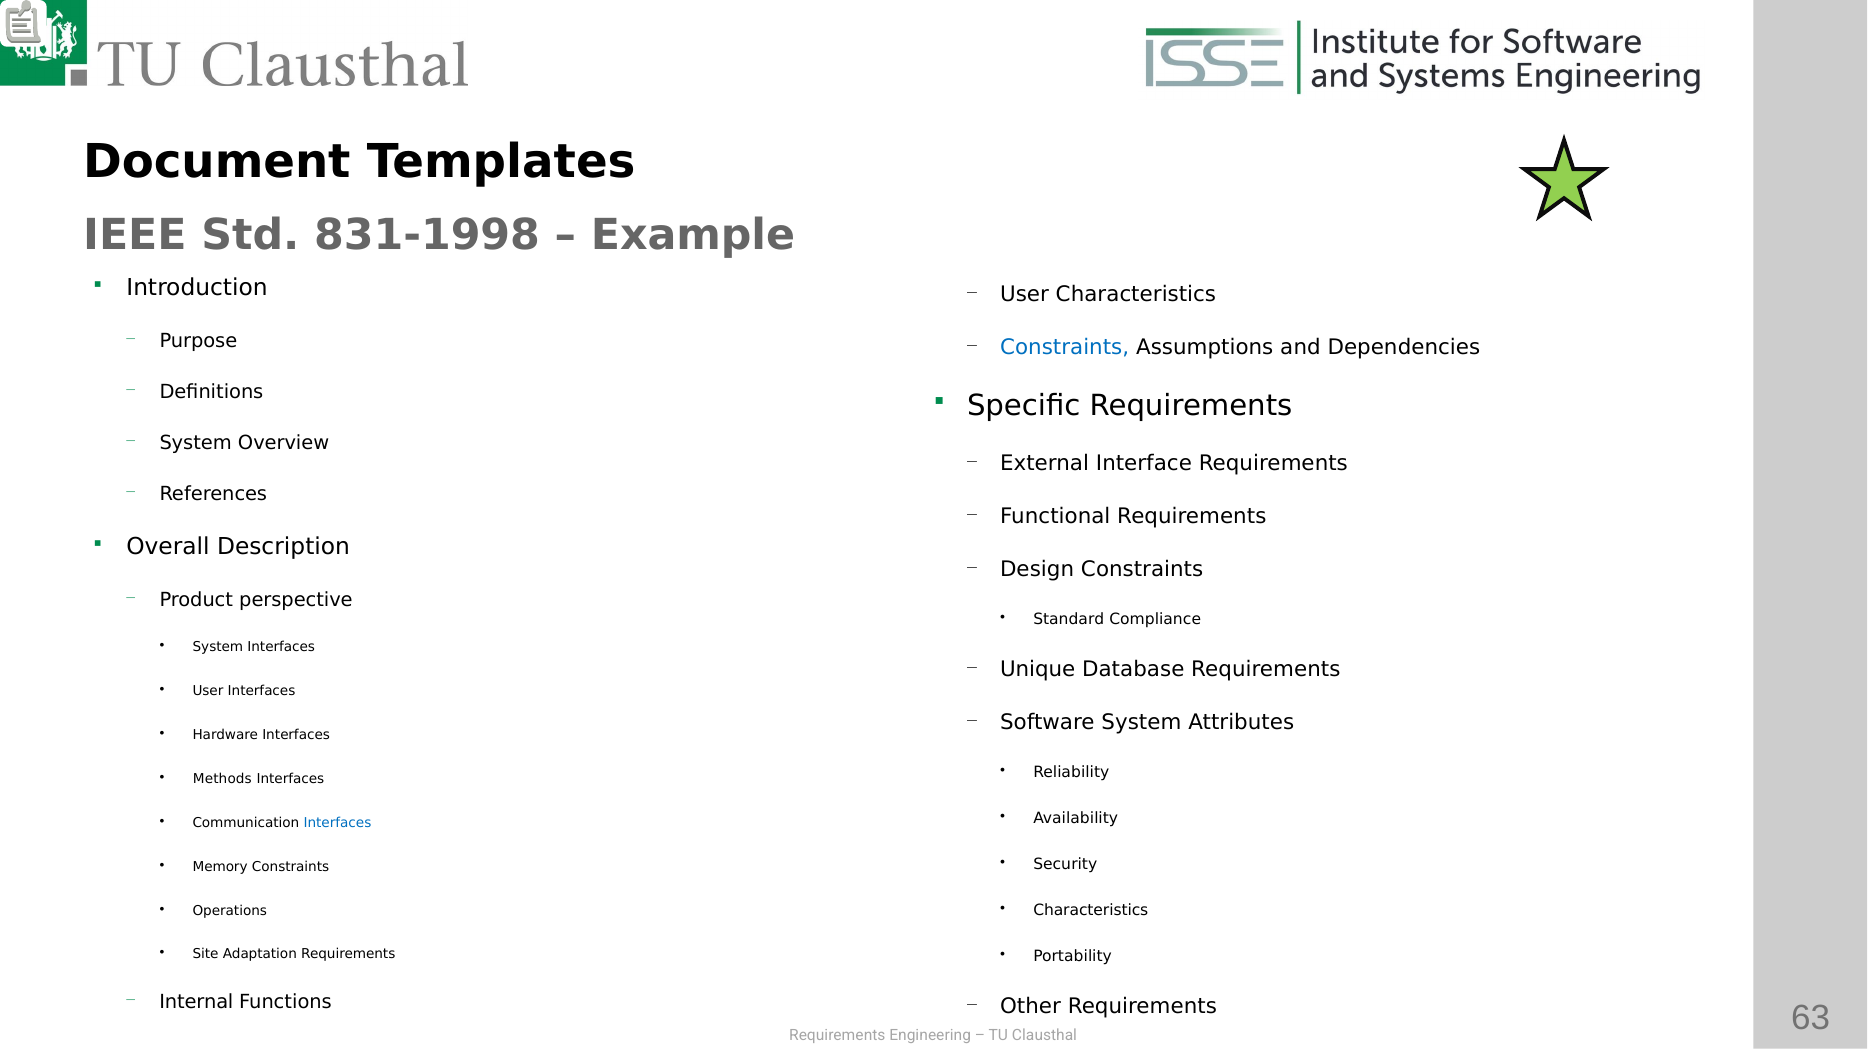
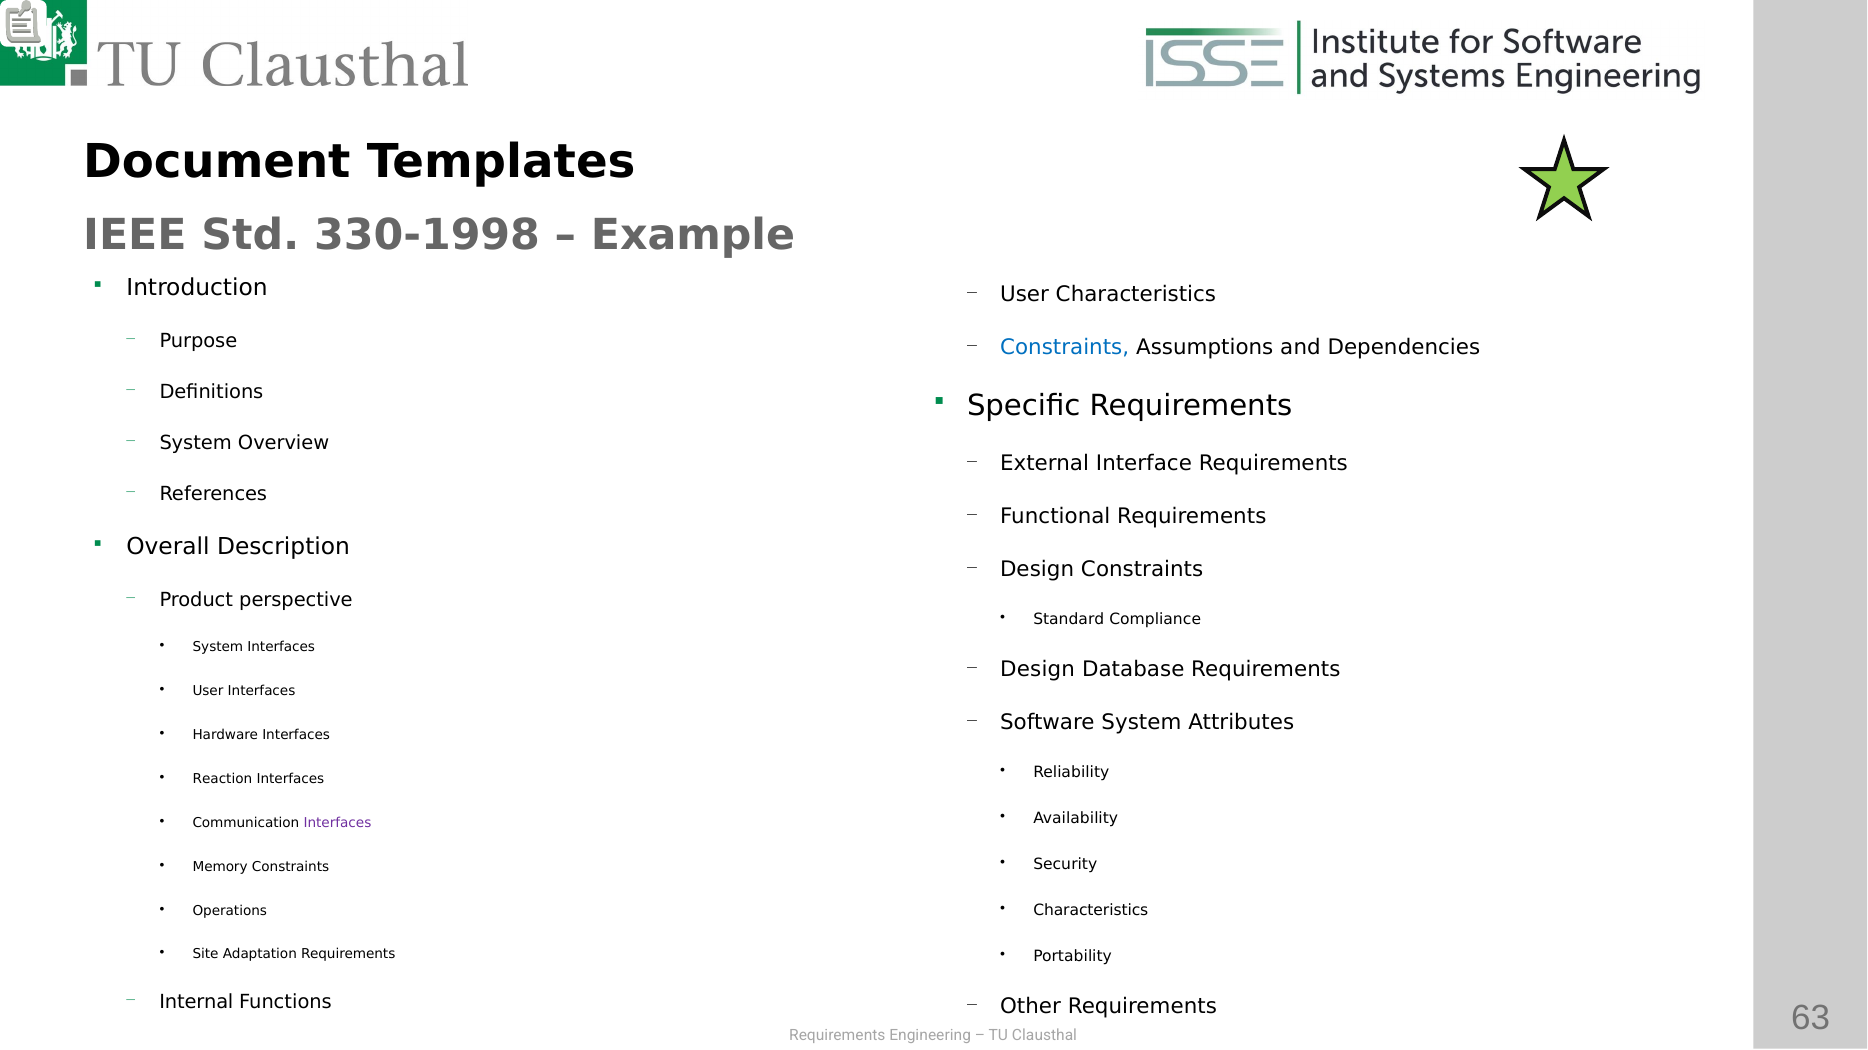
831-1998: 831-1998 -> 330-1998 (427, 235)
Unique: Unique -> Design (1038, 670)
Methods: Methods -> Reaction (222, 779)
Interfaces colour: blue -> purple (337, 823)
